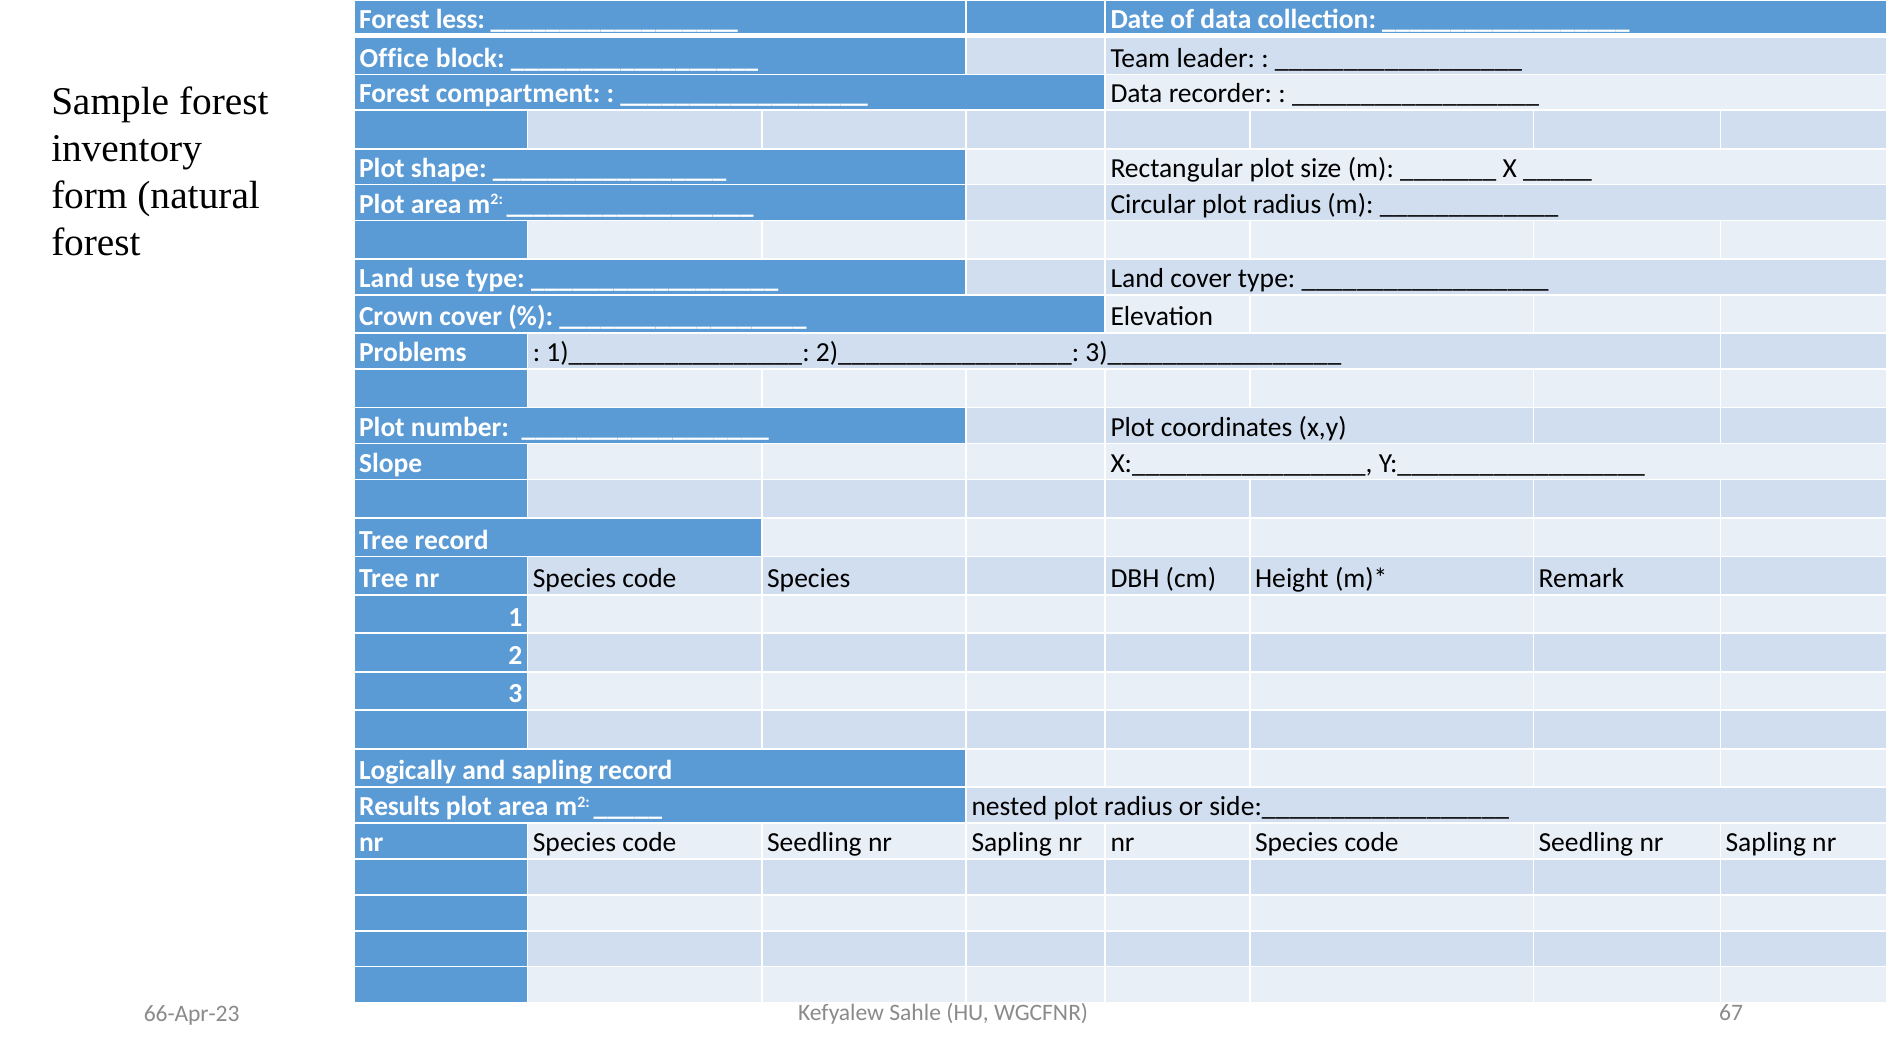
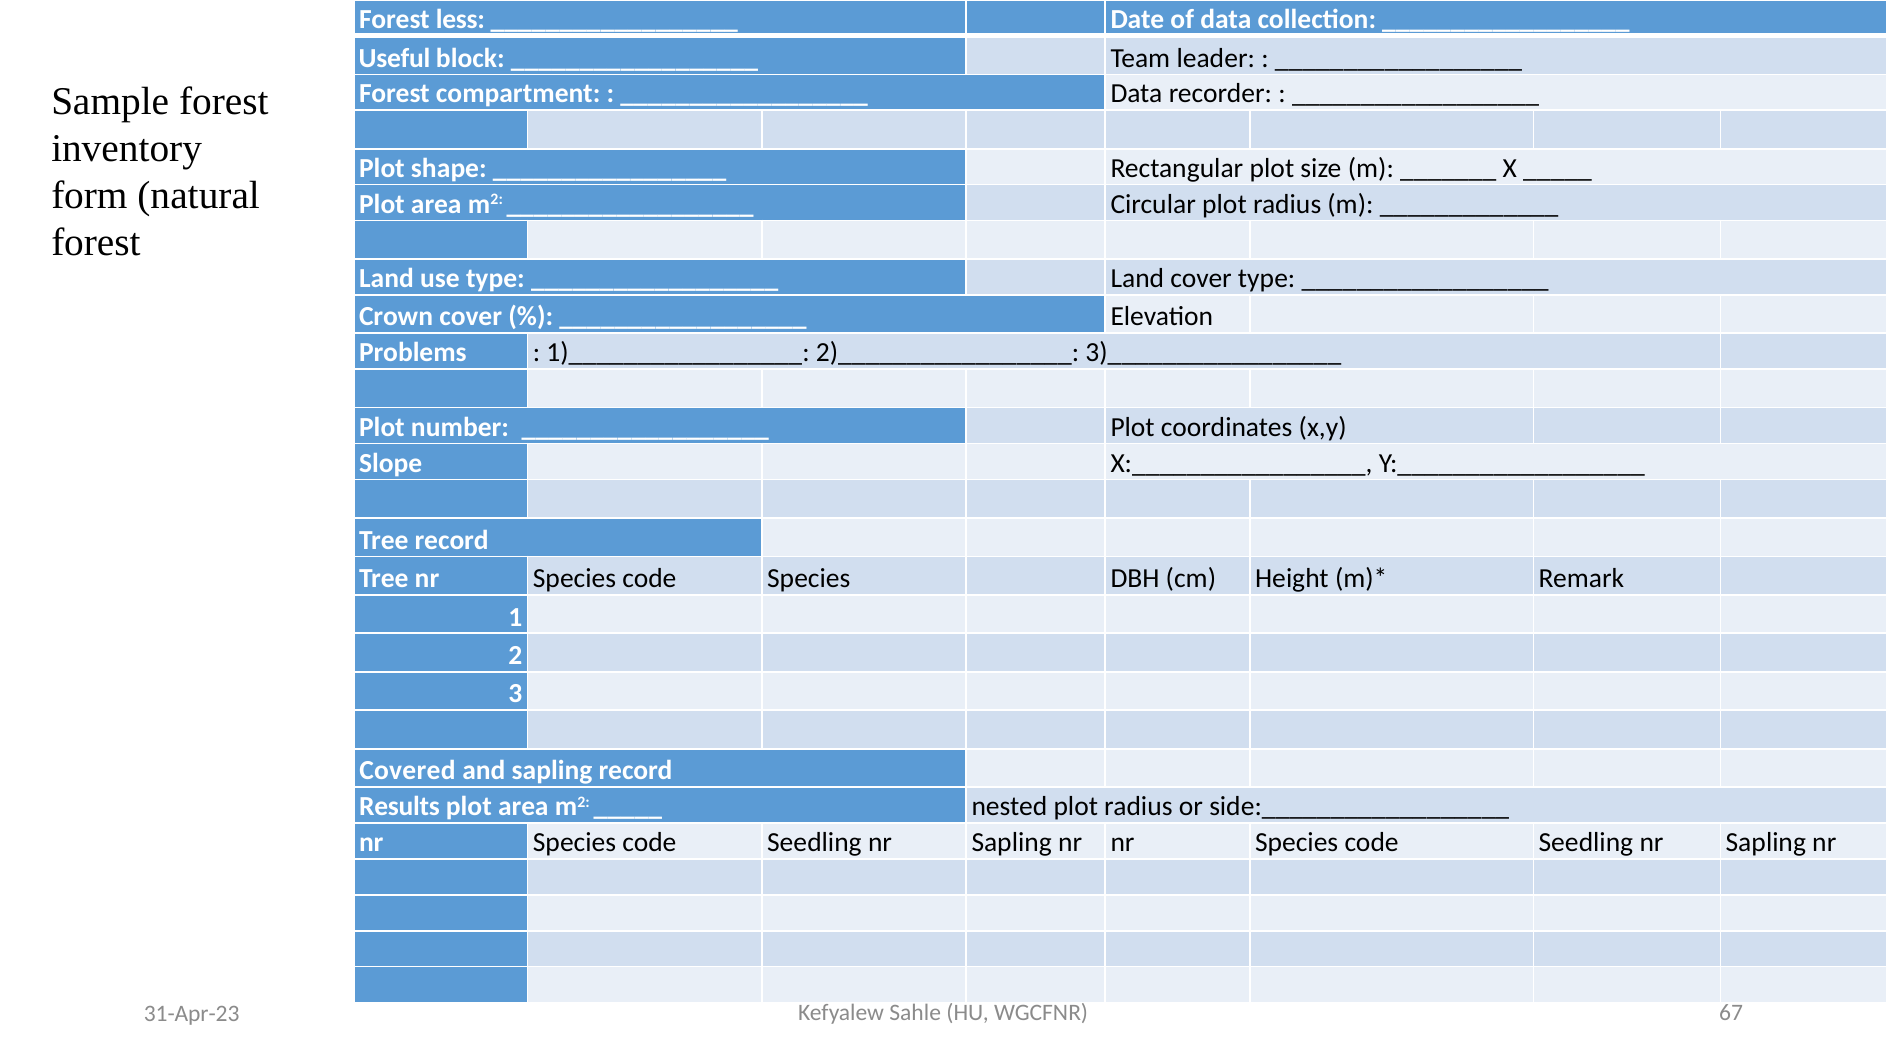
Office: Office -> Useful (395, 58)
Logically: Logically -> Covered (407, 771)
66-Apr-23: 66-Apr-23 -> 31-Apr-23 (192, 1014)
